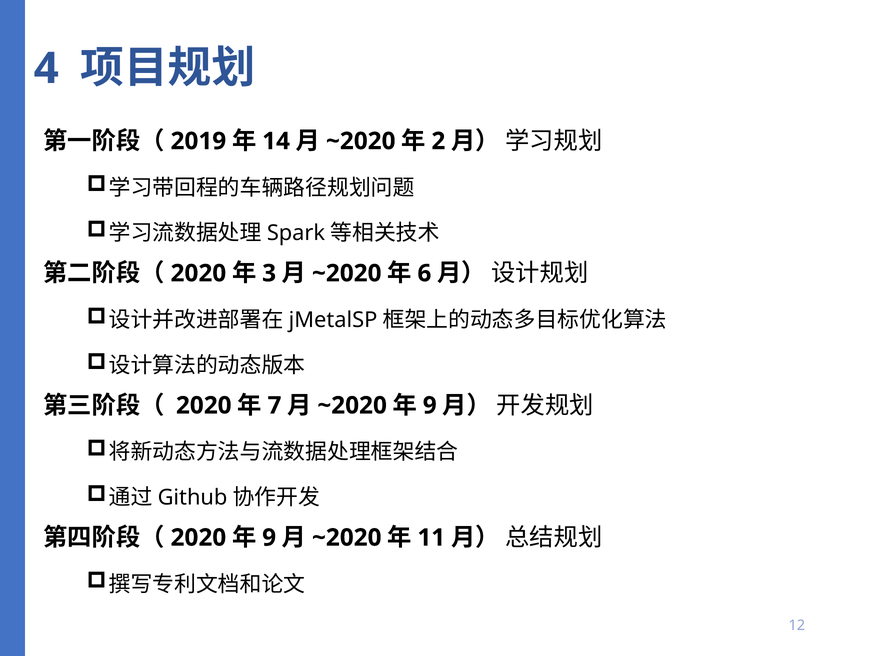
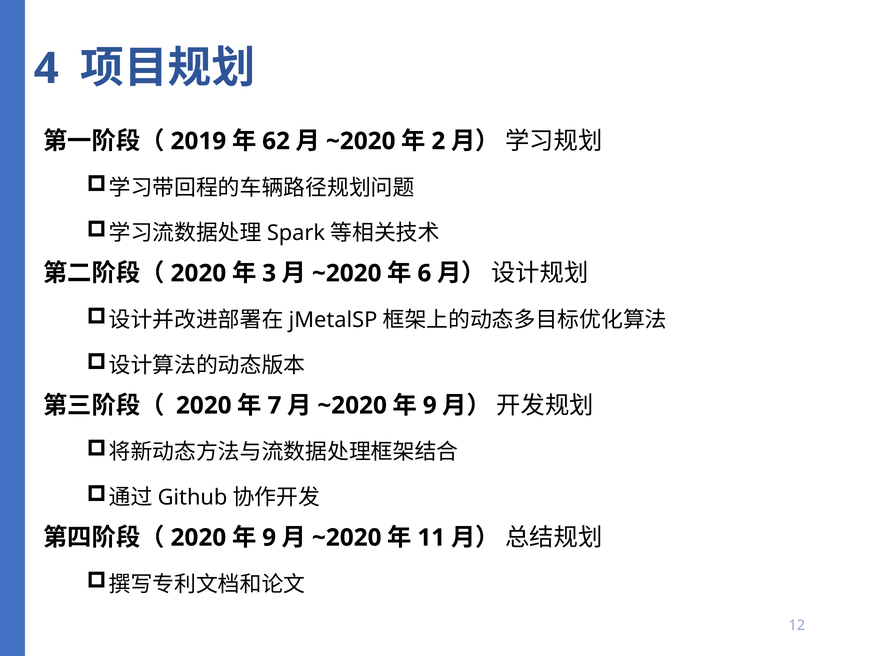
14: 14 -> 62 (276, 141)
